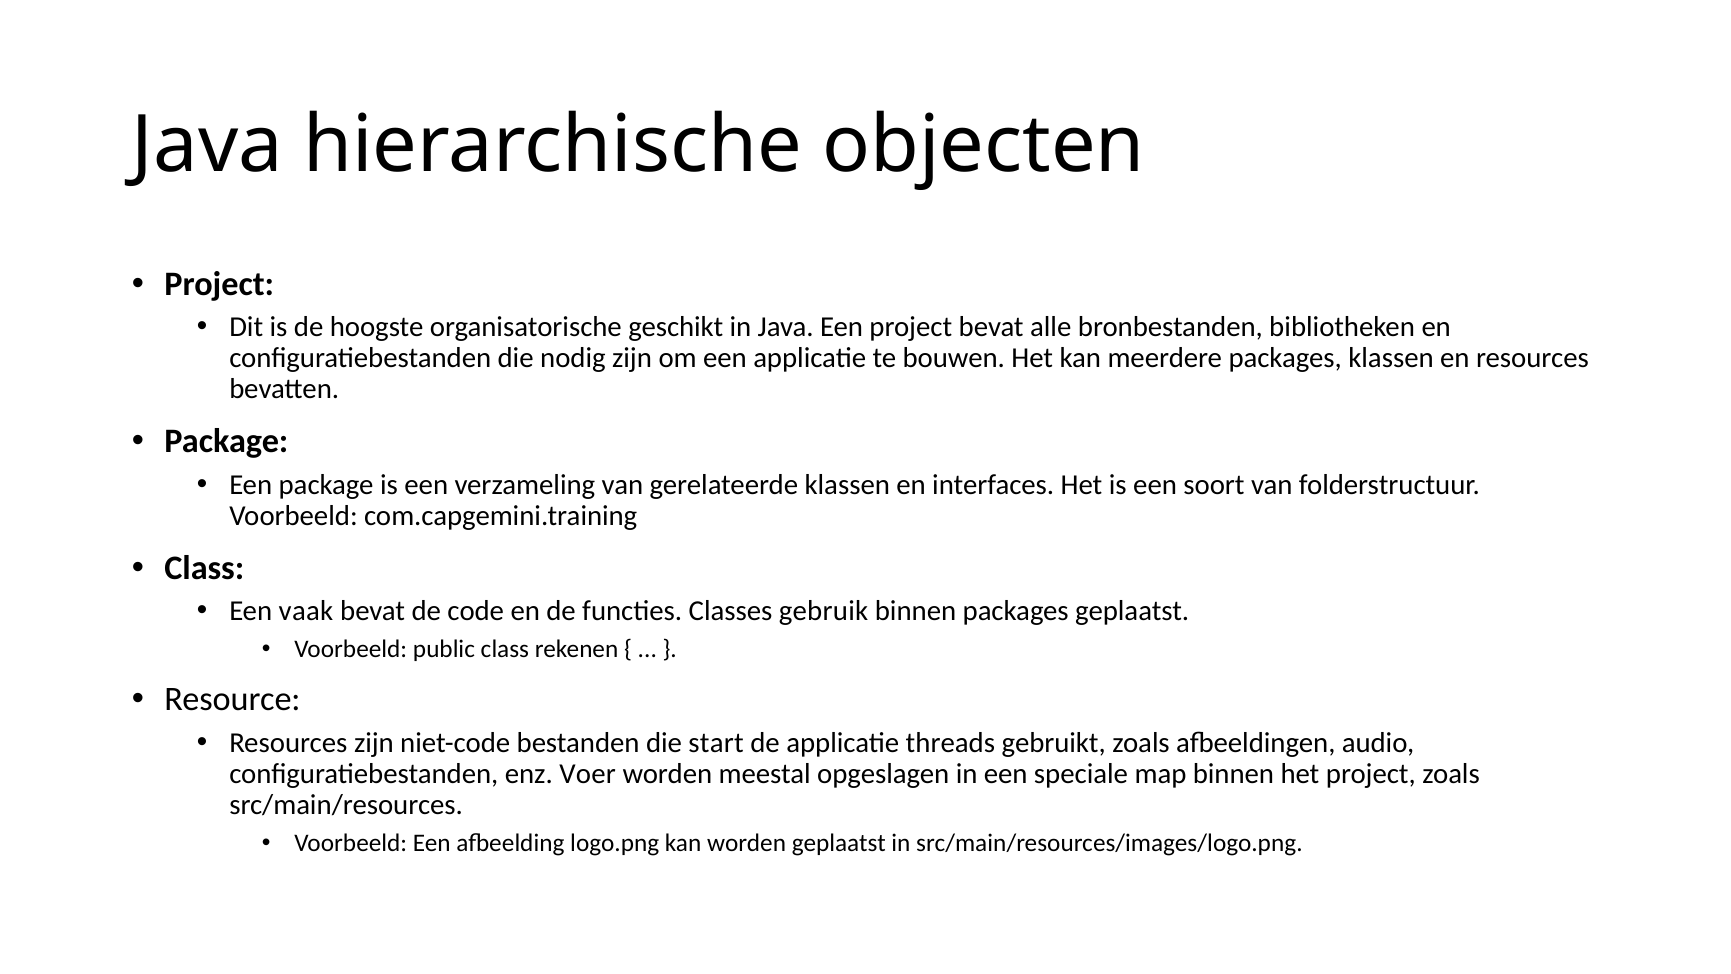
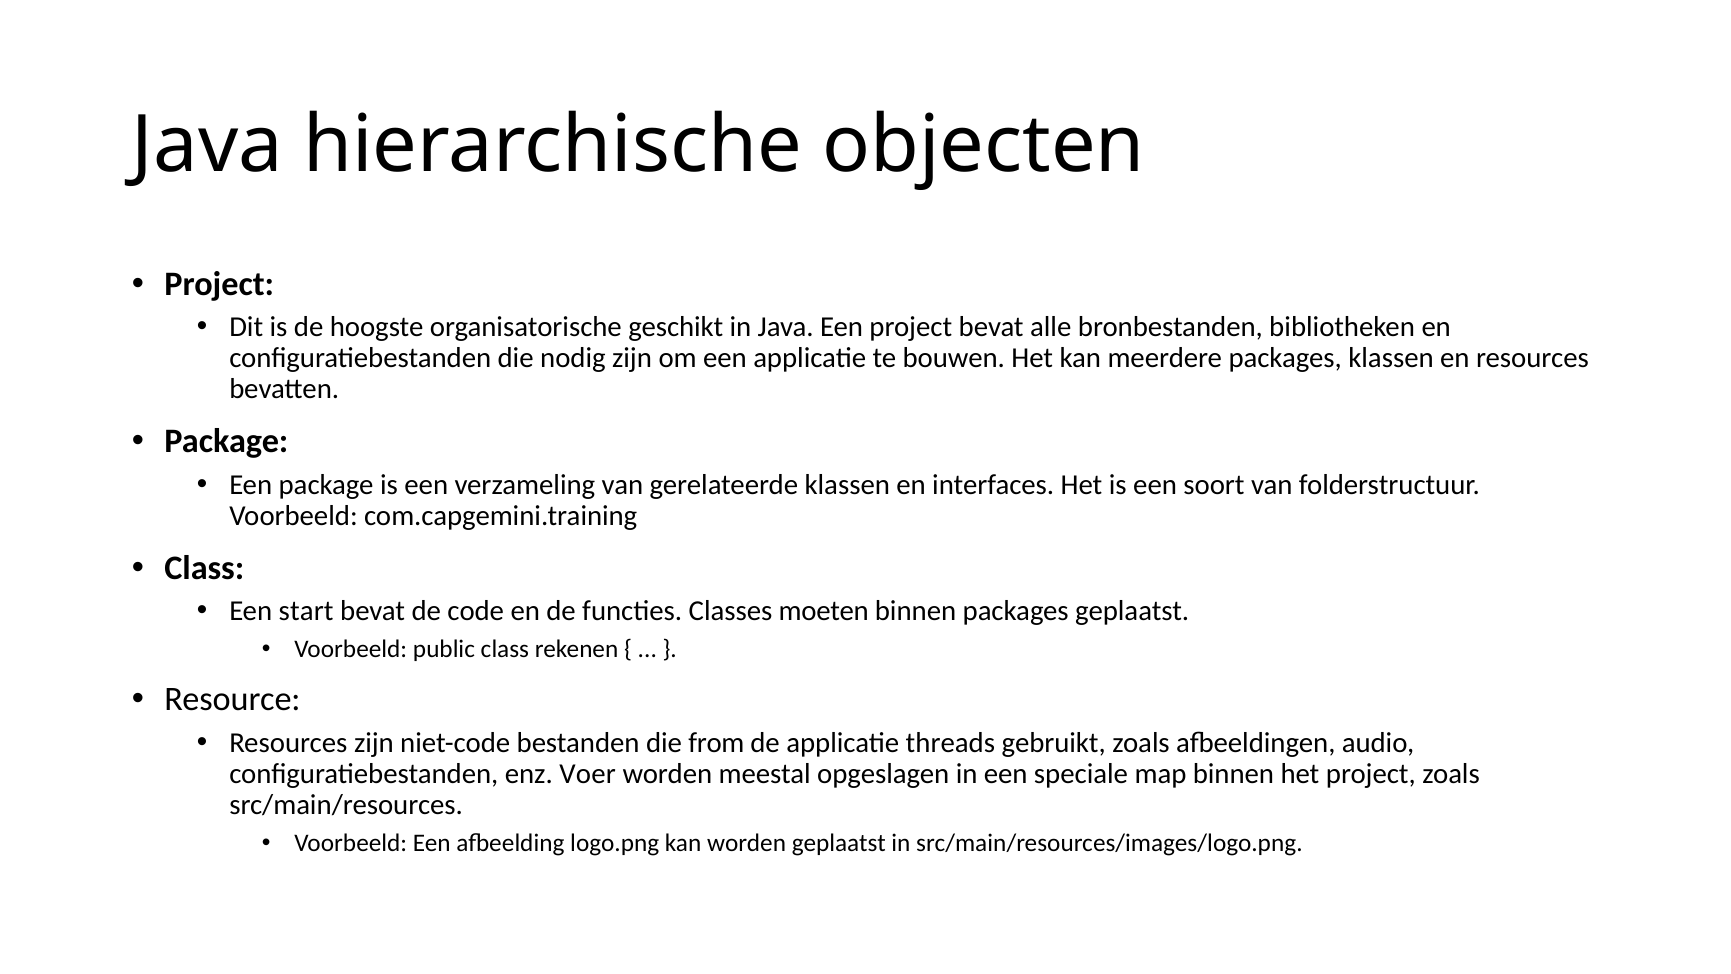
vaak: vaak -> start (306, 611)
gebruik: gebruik -> moeten (824, 611)
start: start -> from (716, 742)
